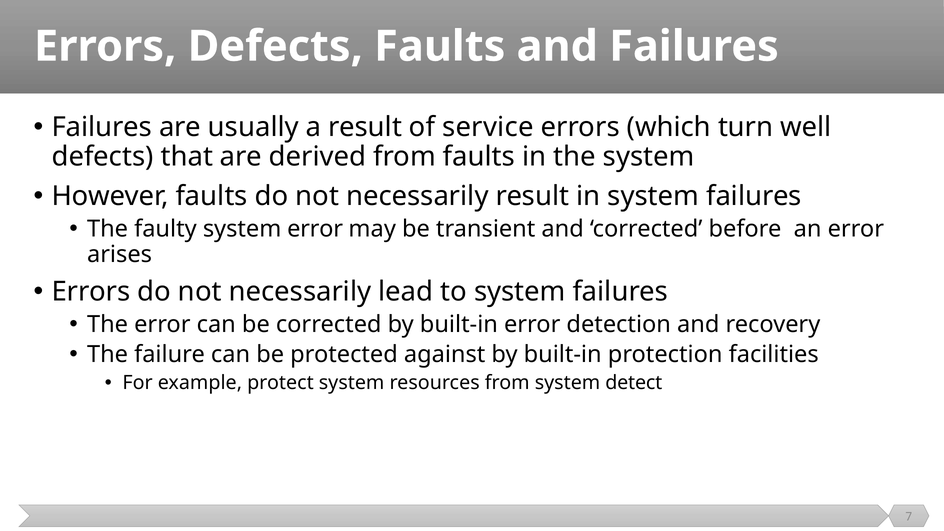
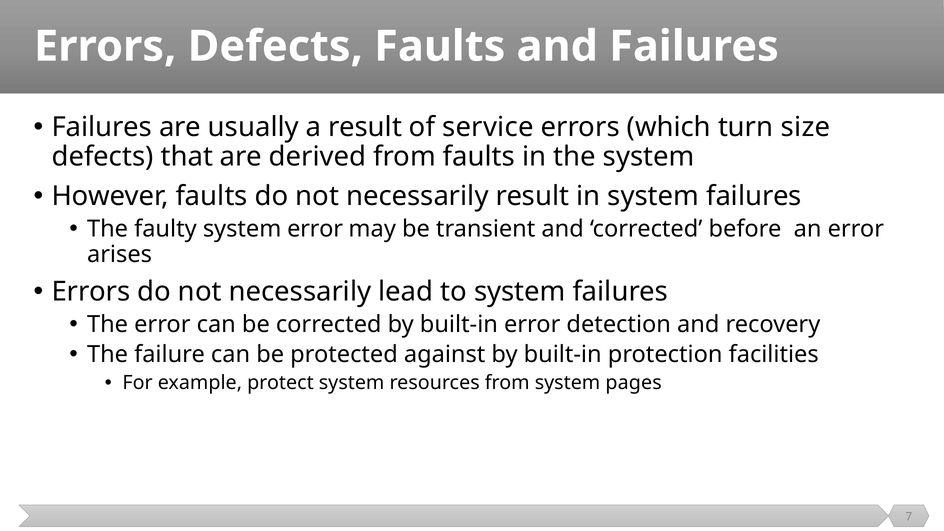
well: well -> size (806, 127)
detect: detect -> pages (634, 383)
